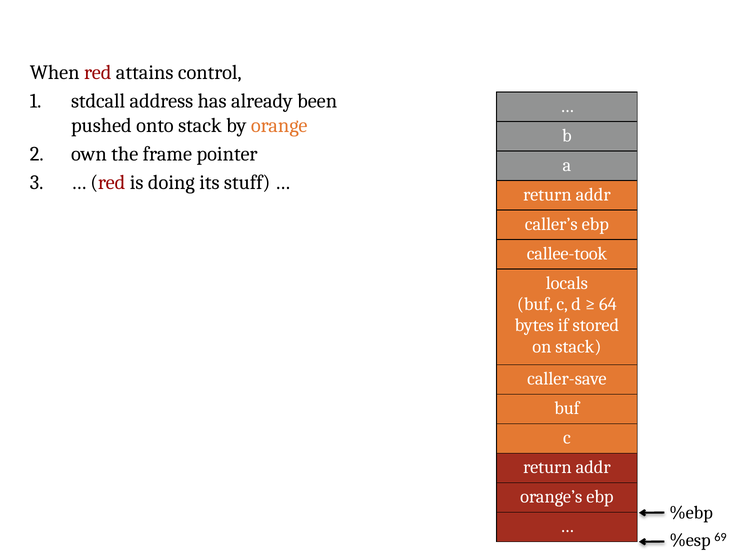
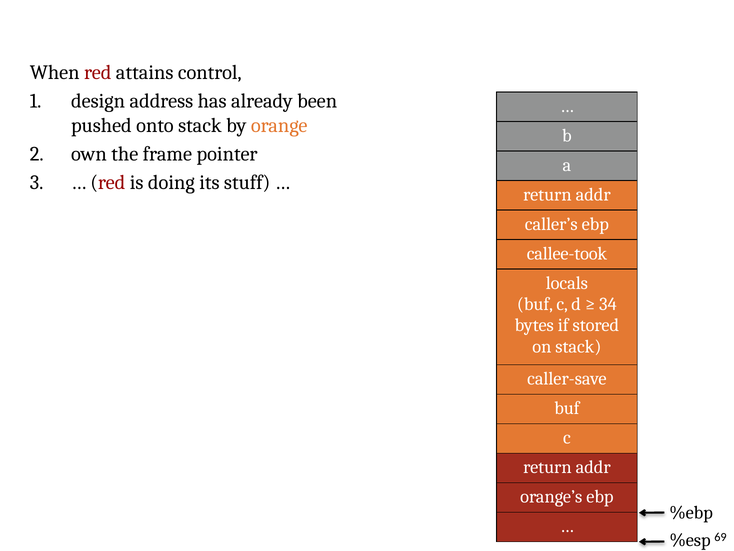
stdcall: stdcall -> design (98, 101)
64: 64 -> 34 (608, 304)
